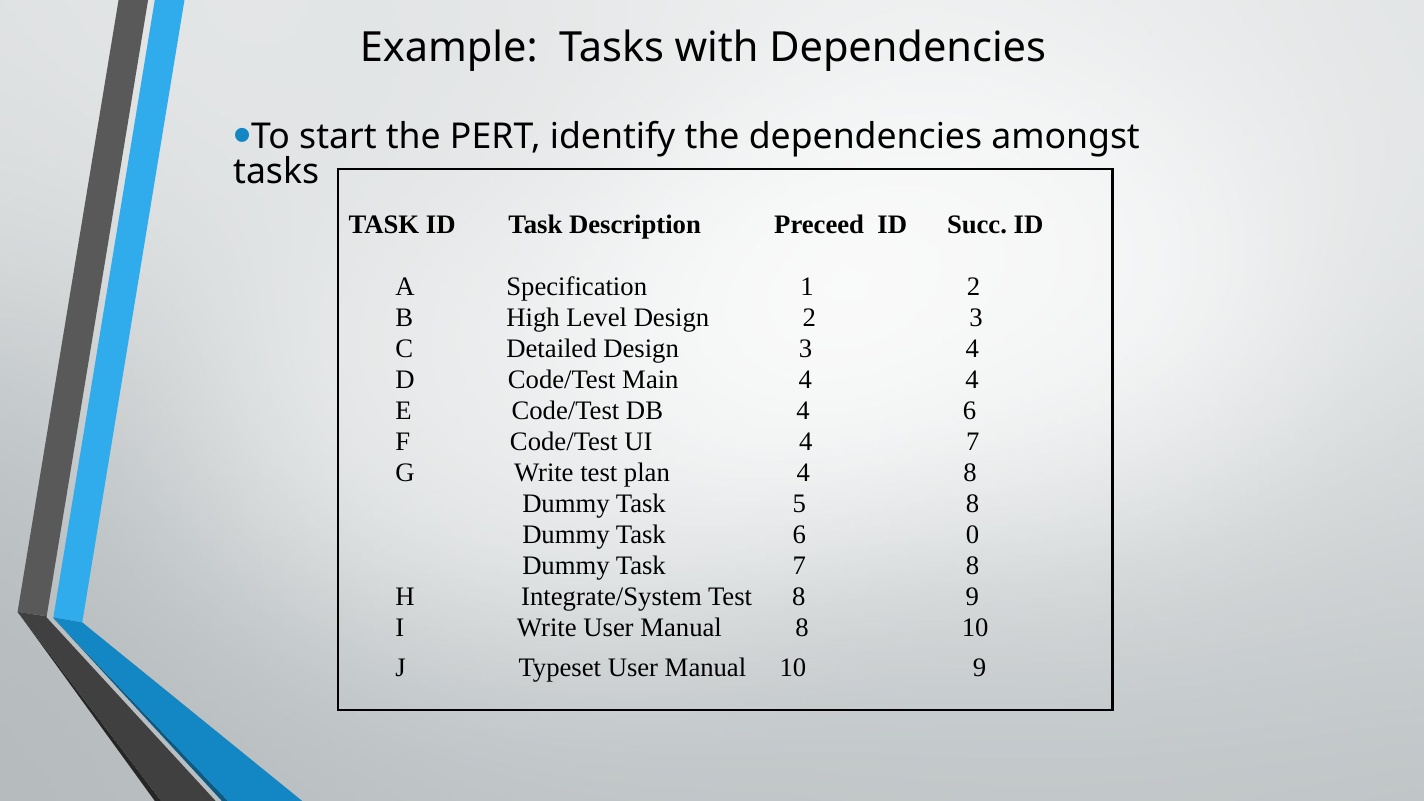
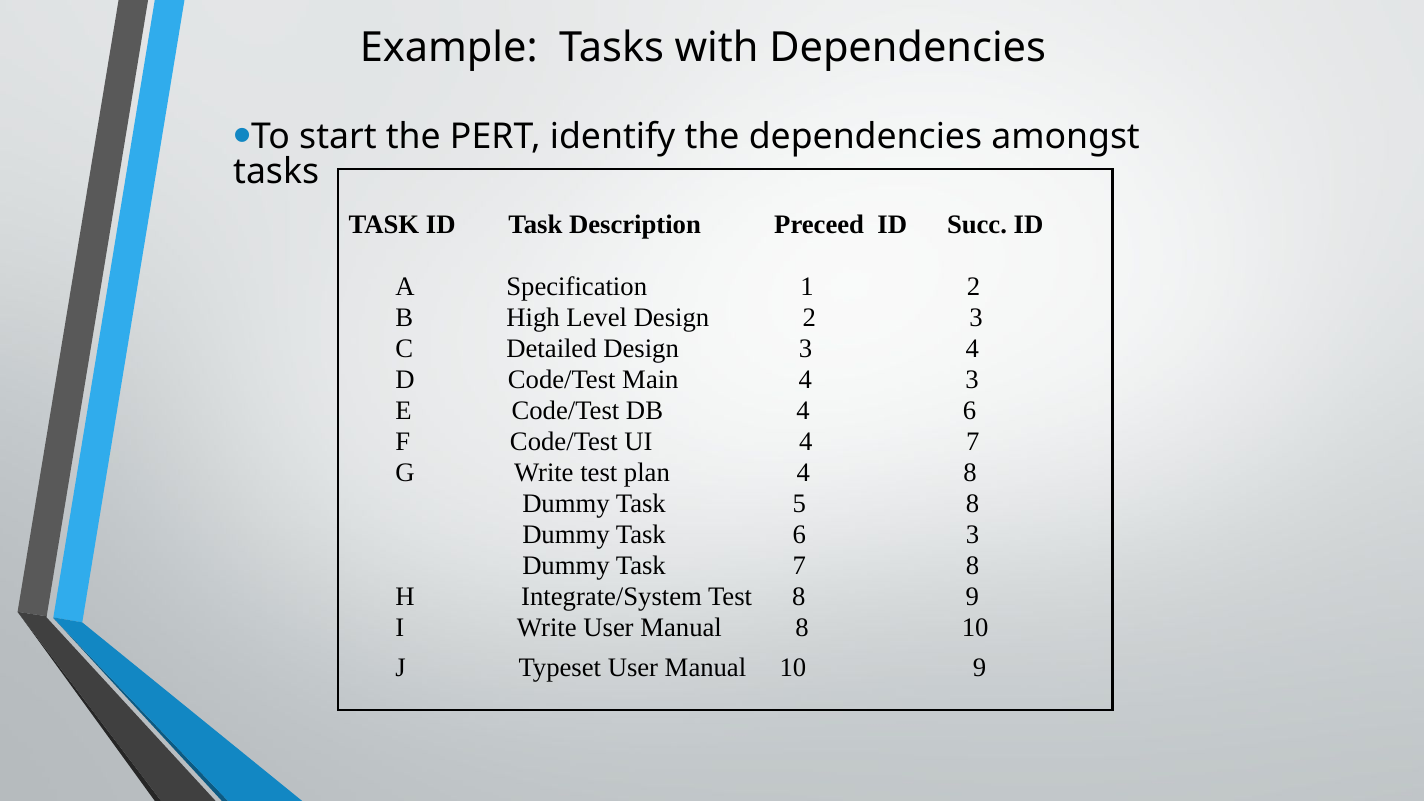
4 4: 4 -> 3 (972, 380)
6 0: 0 -> 3 (973, 535)
